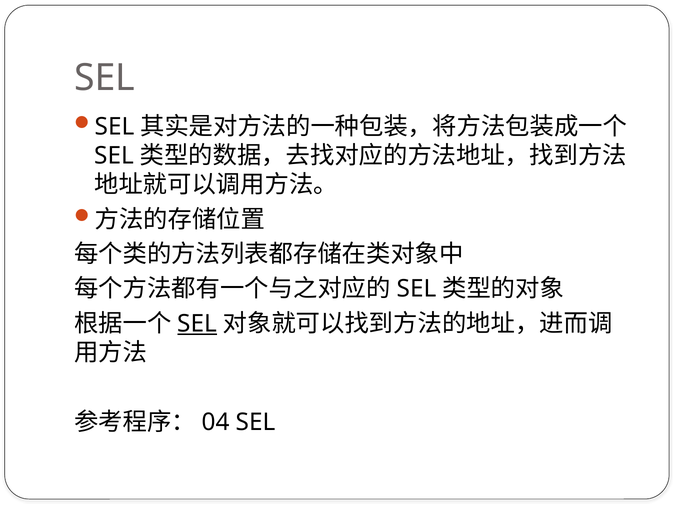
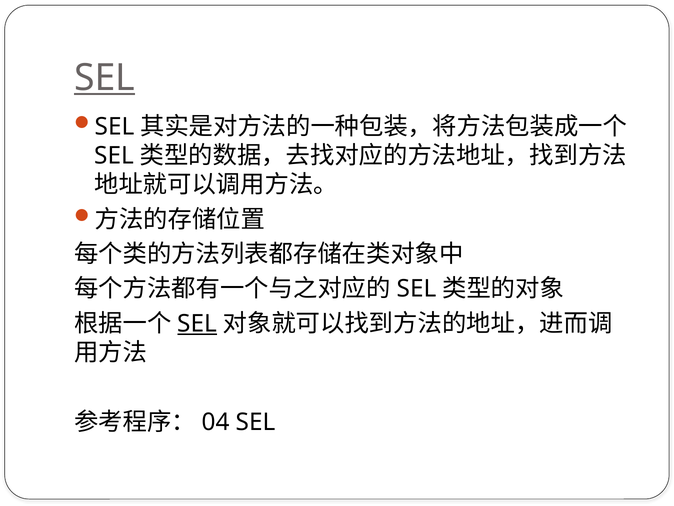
SEL underline: none -> present (104, 78)
